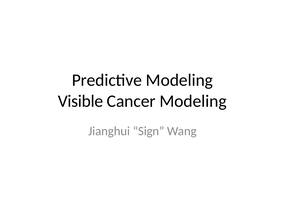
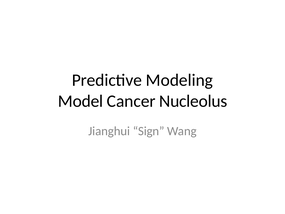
Visible: Visible -> Model (81, 101)
Cancer Modeling: Modeling -> Nucleolus (193, 101)
